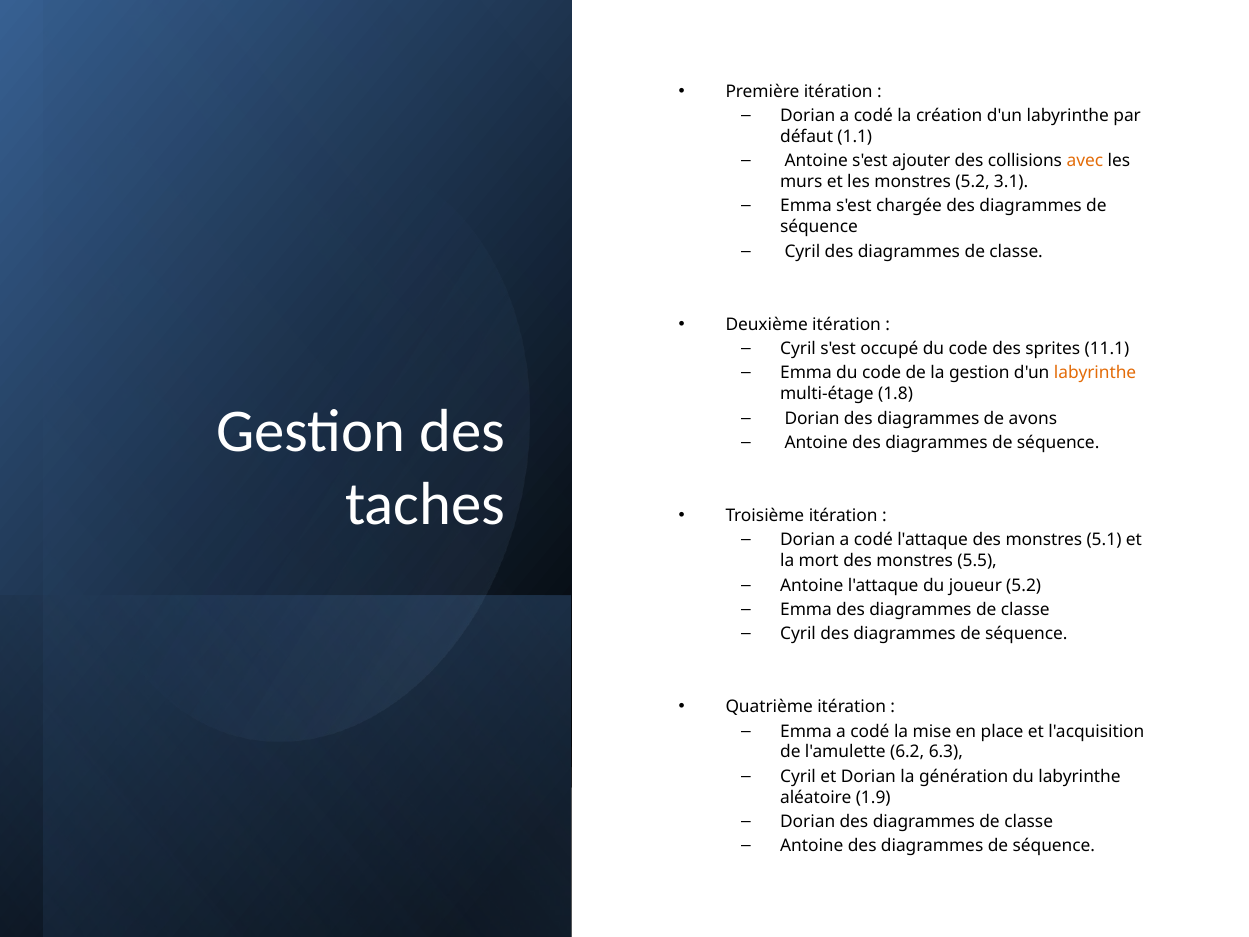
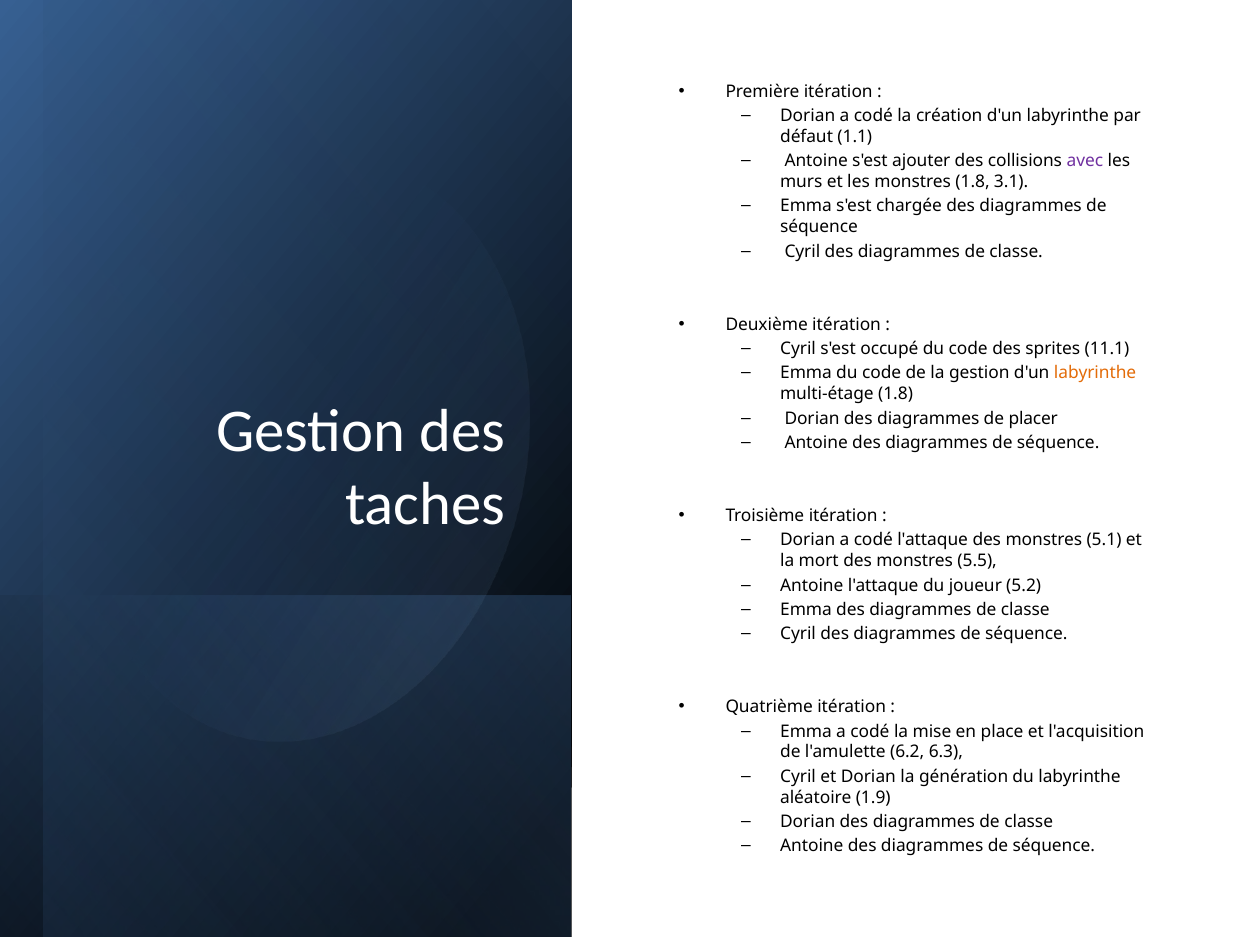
avec colour: orange -> purple (1085, 161)
monstres 5.2: 5.2 -> 1.8 (973, 182)
avons: avons -> placer (1033, 418)
